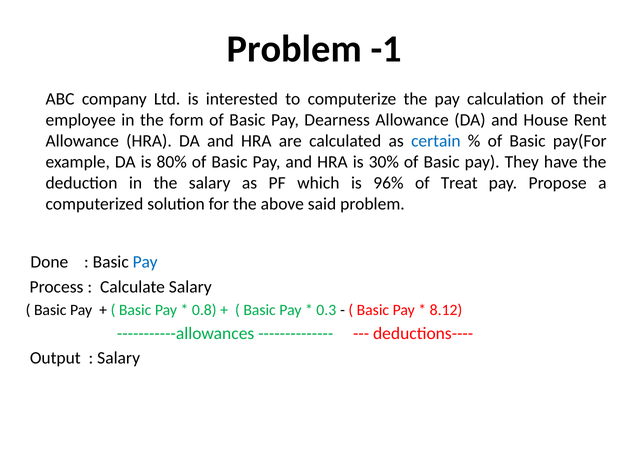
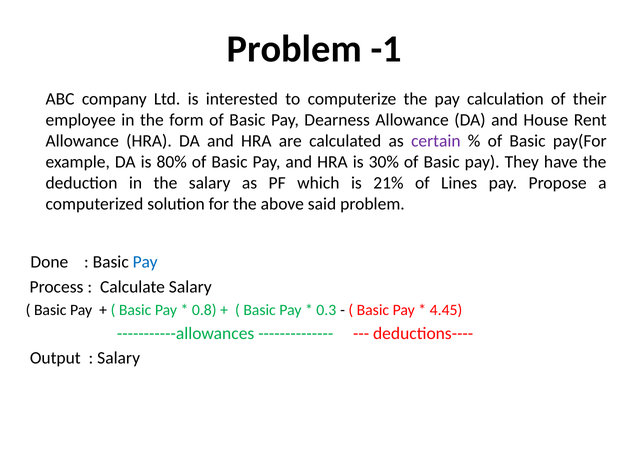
certain colour: blue -> purple (436, 141)
96%: 96% -> 21% (388, 183)
Treat: Treat -> Lines (459, 183)
8.12: 8.12 -> 4.45 (446, 310)
